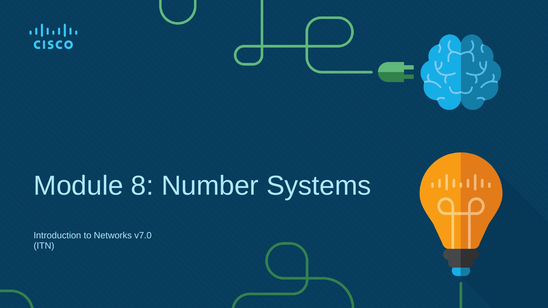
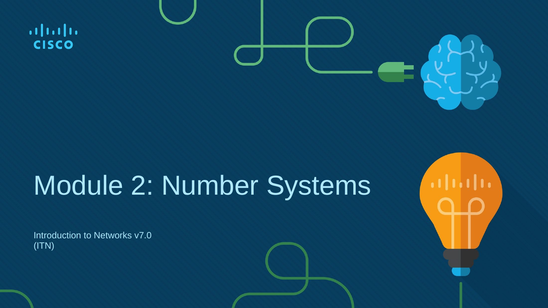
8: 8 -> 2 (142, 186)
